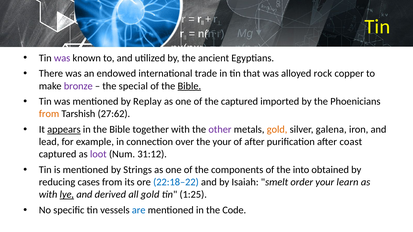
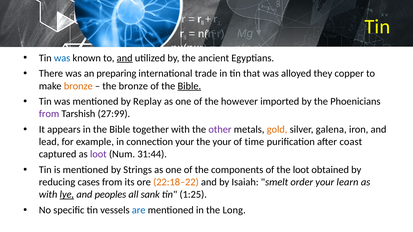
was colour: purple -> blue (62, 58)
and underline: none -> present (125, 58)
endowed: endowed -> preparing (116, 74)
rock: rock -> they (323, 74)
bronze colour: purple -> orange (78, 86)
the special: special -> bronze (133, 86)
the captured: captured -> however (239, 102)
from colour: orange -> purple (49, 114)
27:62: 27:62 -> 27:99 (114, 114)
appears underline: present -> none (64, 130)
connection over: over -> your (185, 142)
of after: after -> time (254, 142)
31:12: 31:12 -> 31:44 (152, 154)
the into: into -> loot (301, 170)
22:18–22 colour: blue -> orange (176, 182)
derived: derived -> peoples (110, 195)
all gold: gold -> sank (150, 195)
Code: Code -> Long (234, 210)
